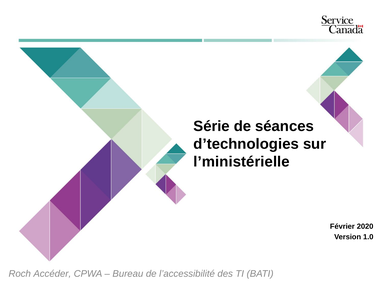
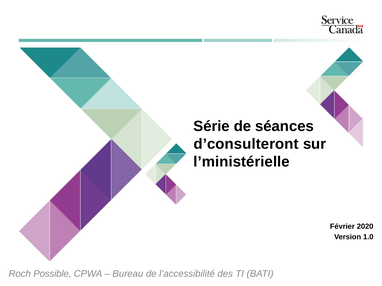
d’technologies: d’technologies -> d’consulteront (246, 144)
Accéder: Accéder -> Possible (52, 274)
